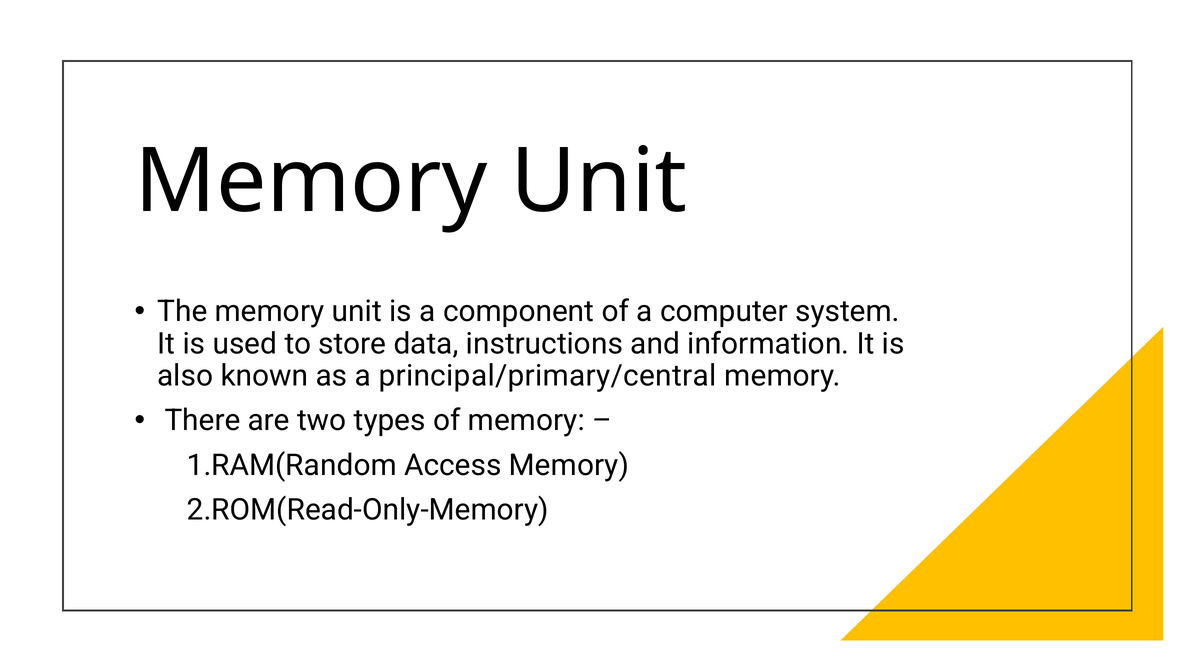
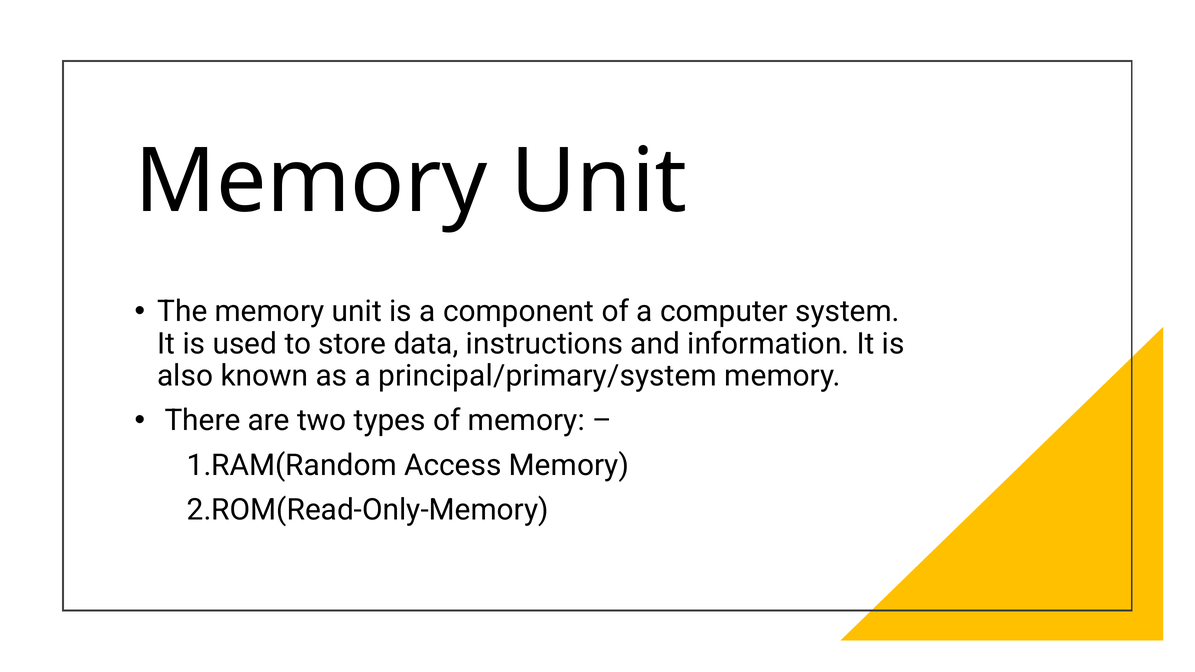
principal/primary/central: principal/primary/central -> principal/primary/system (548, 376)
